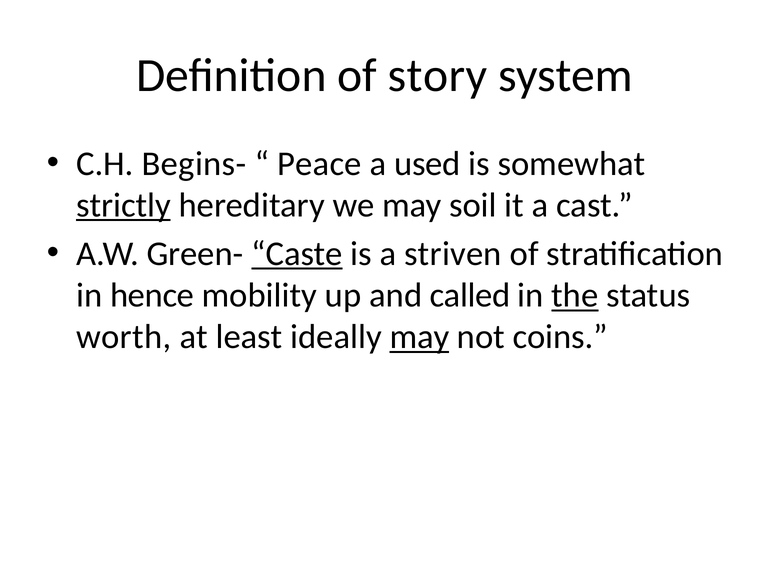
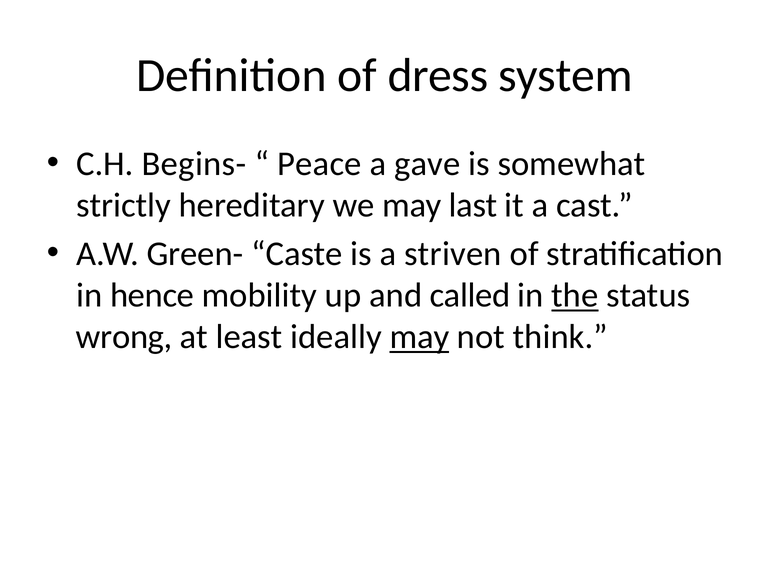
story: story -> dress (438, 76)
used: used -> gave (427, 164)
strictly underline: present -> none (123, 205)
soil: soil -> last (473, 205)
Caste underline: present -> none (297, 254)
worth: worth -> wrong (124, 337)
coins: coins -> think (560, 337)
